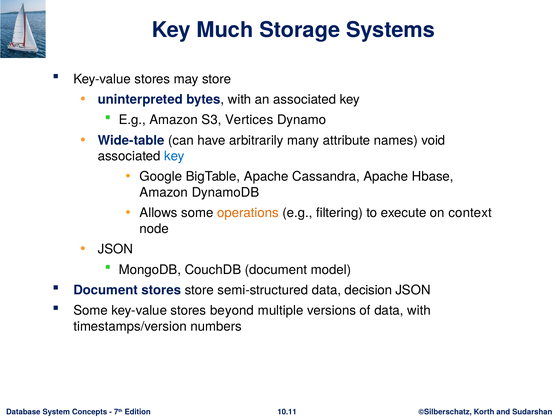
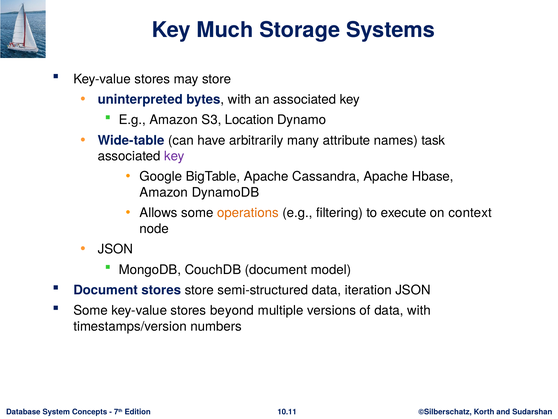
Vertices: Vertices -> Location (249, 120)
void: void -> task (433, 140)
key colour: blue -> purple (174, 156)
decision: decision -> iteration (368, 290)
